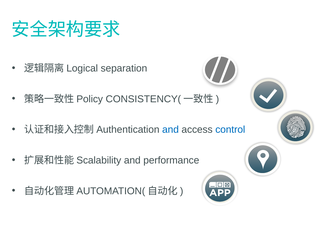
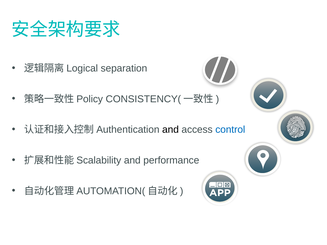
and colour: blue -> black (170, 130)
